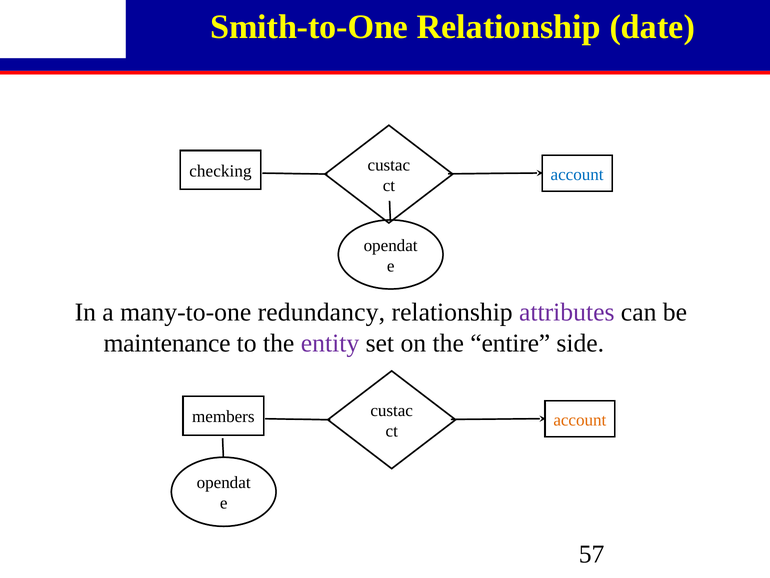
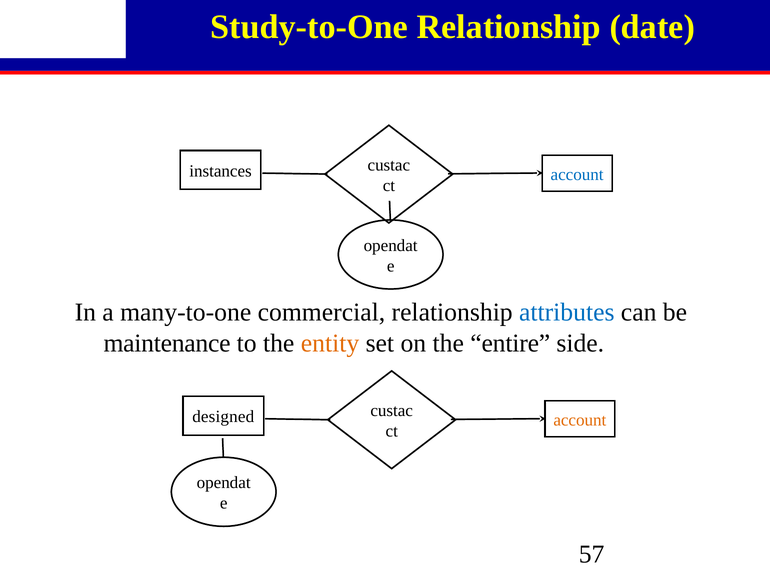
Smith-to-One: Smith-to-One -> Study-to-One (309, 27)
checking: checking -> instances (221, 171)
redundancy: redundancy -> commercial (321, 312)
attributes colour: purple -> blue (567, 312)
entity colour: purple -> orange (330, 343)
members: members -> designed (223, 416)
